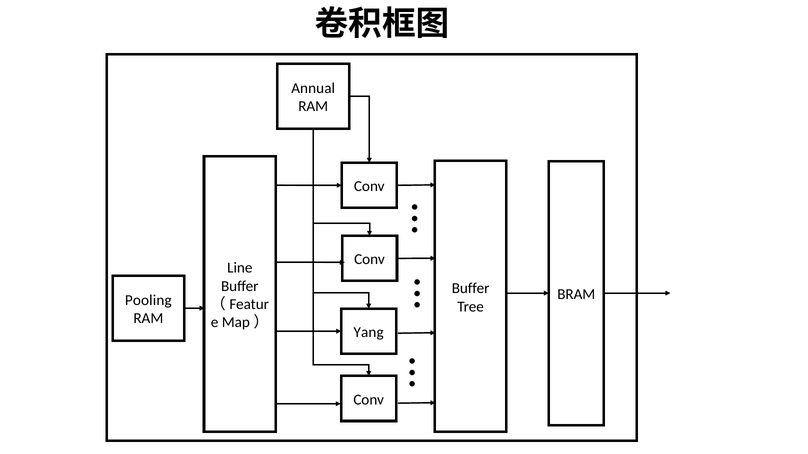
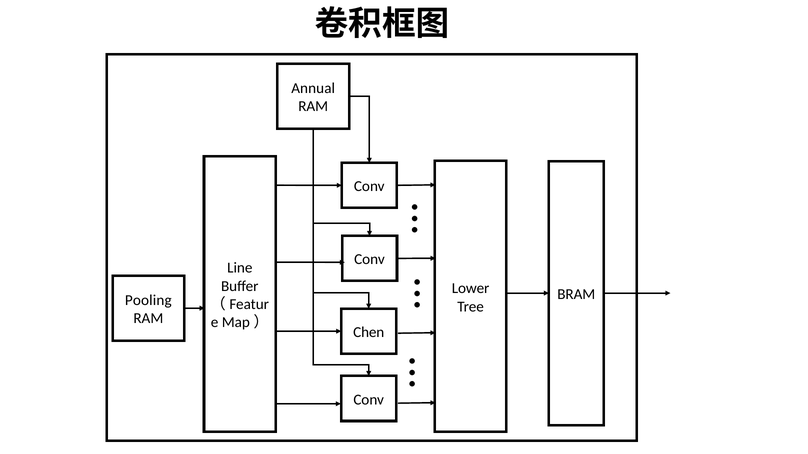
Buffer: Buffer -> Lower (471, 289)
Yang: Yang -> Chen (369, 333)
